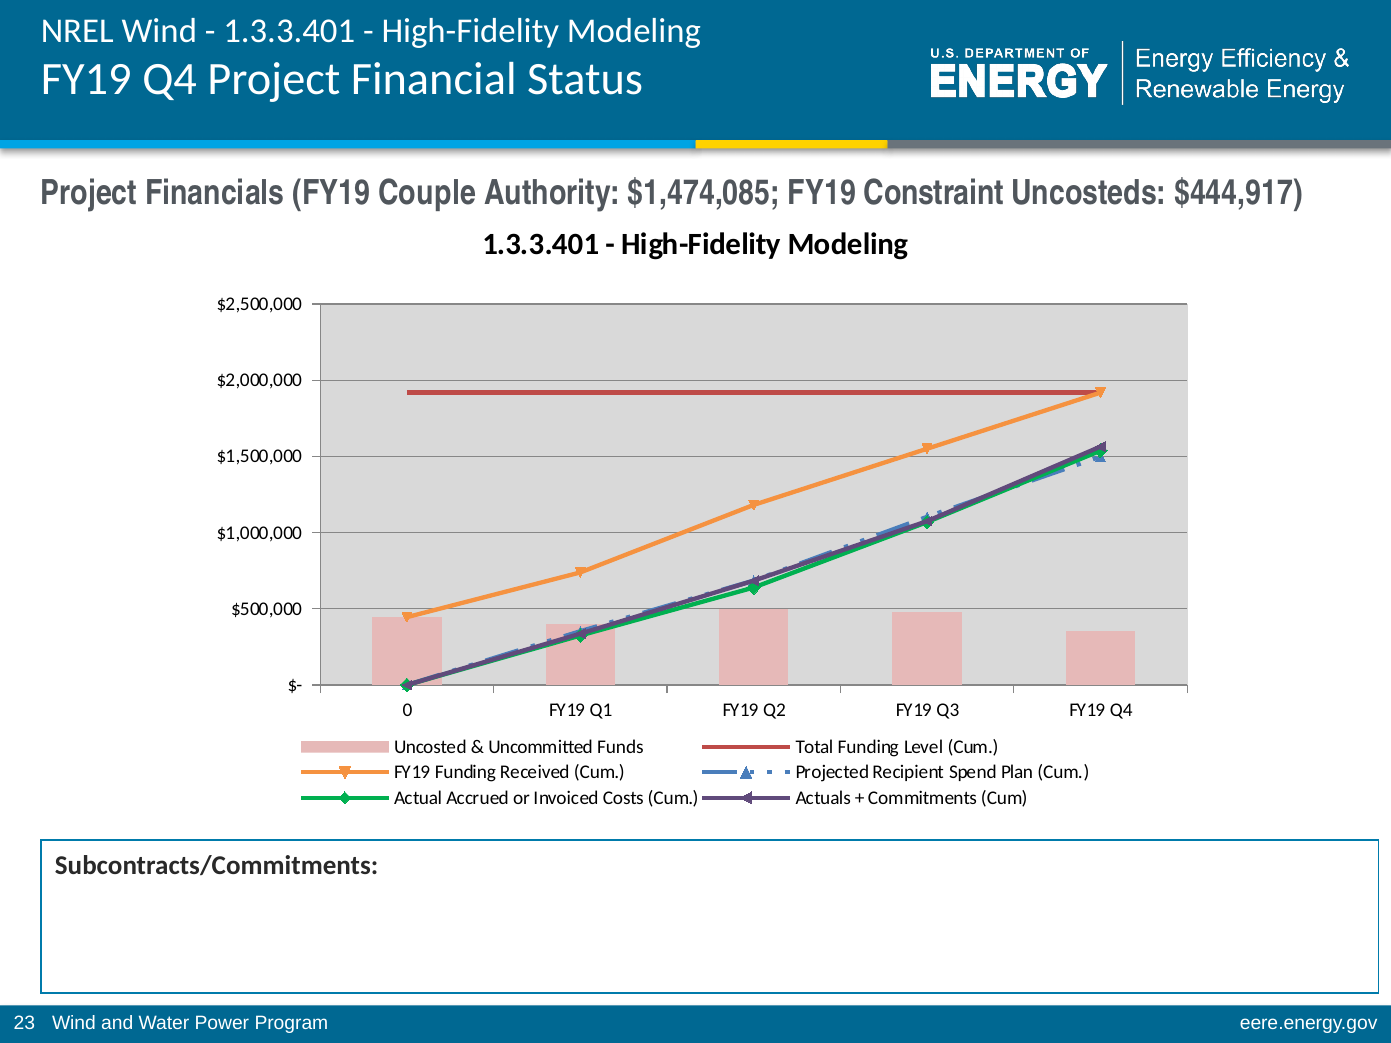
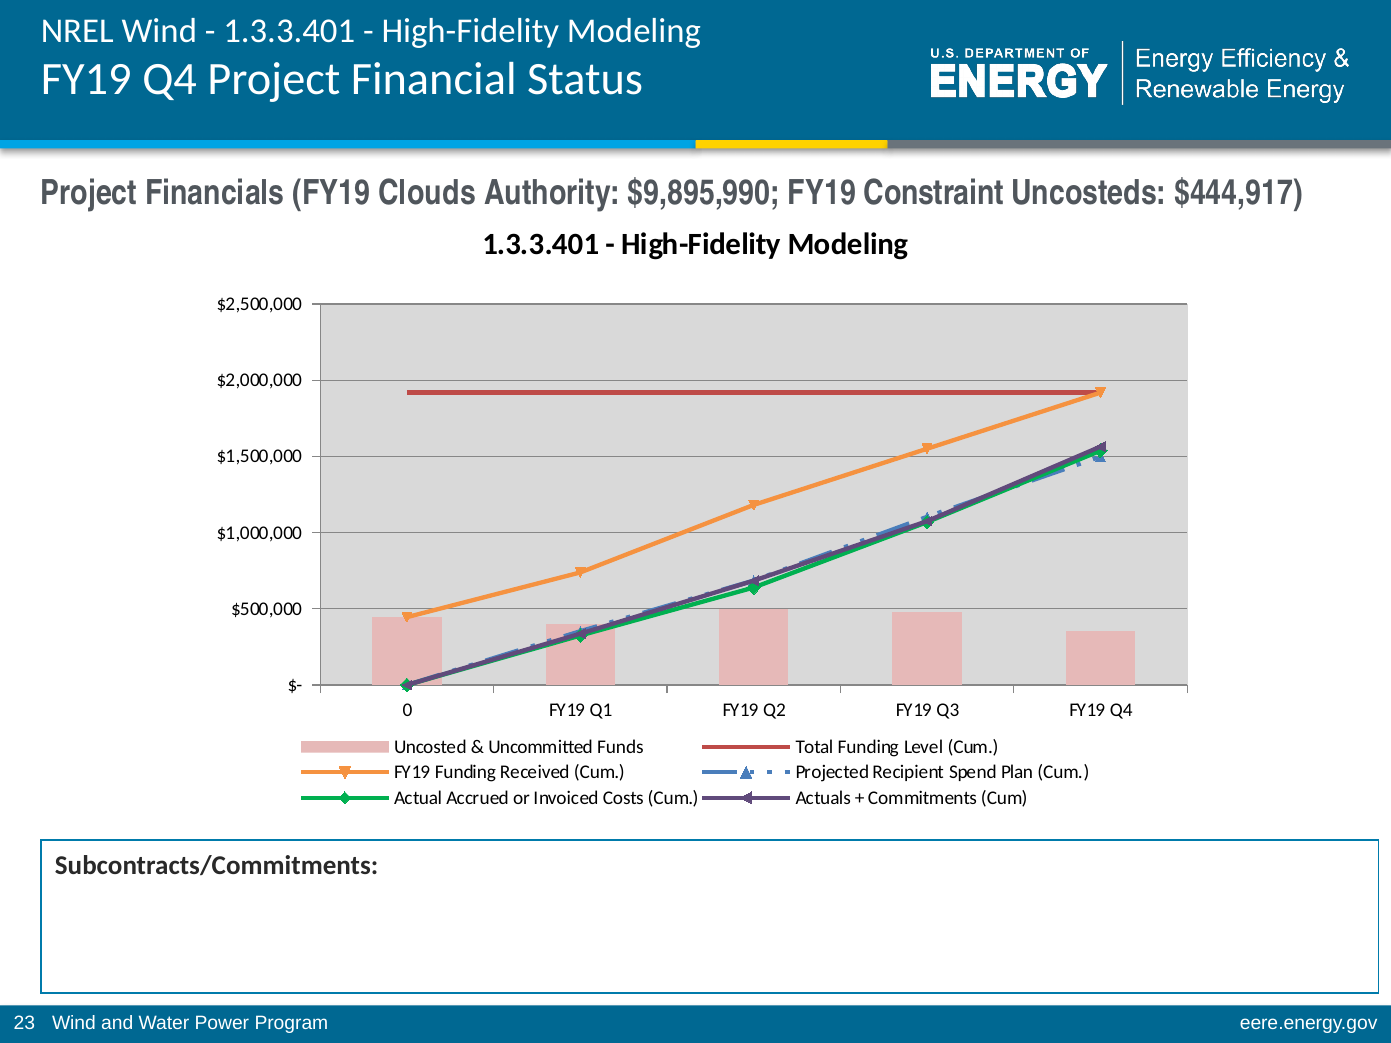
Couple: Couple -> Clouds (427, 193)
$1,474,085: $1,474,085 -> $9,895,990 (704, 193)
